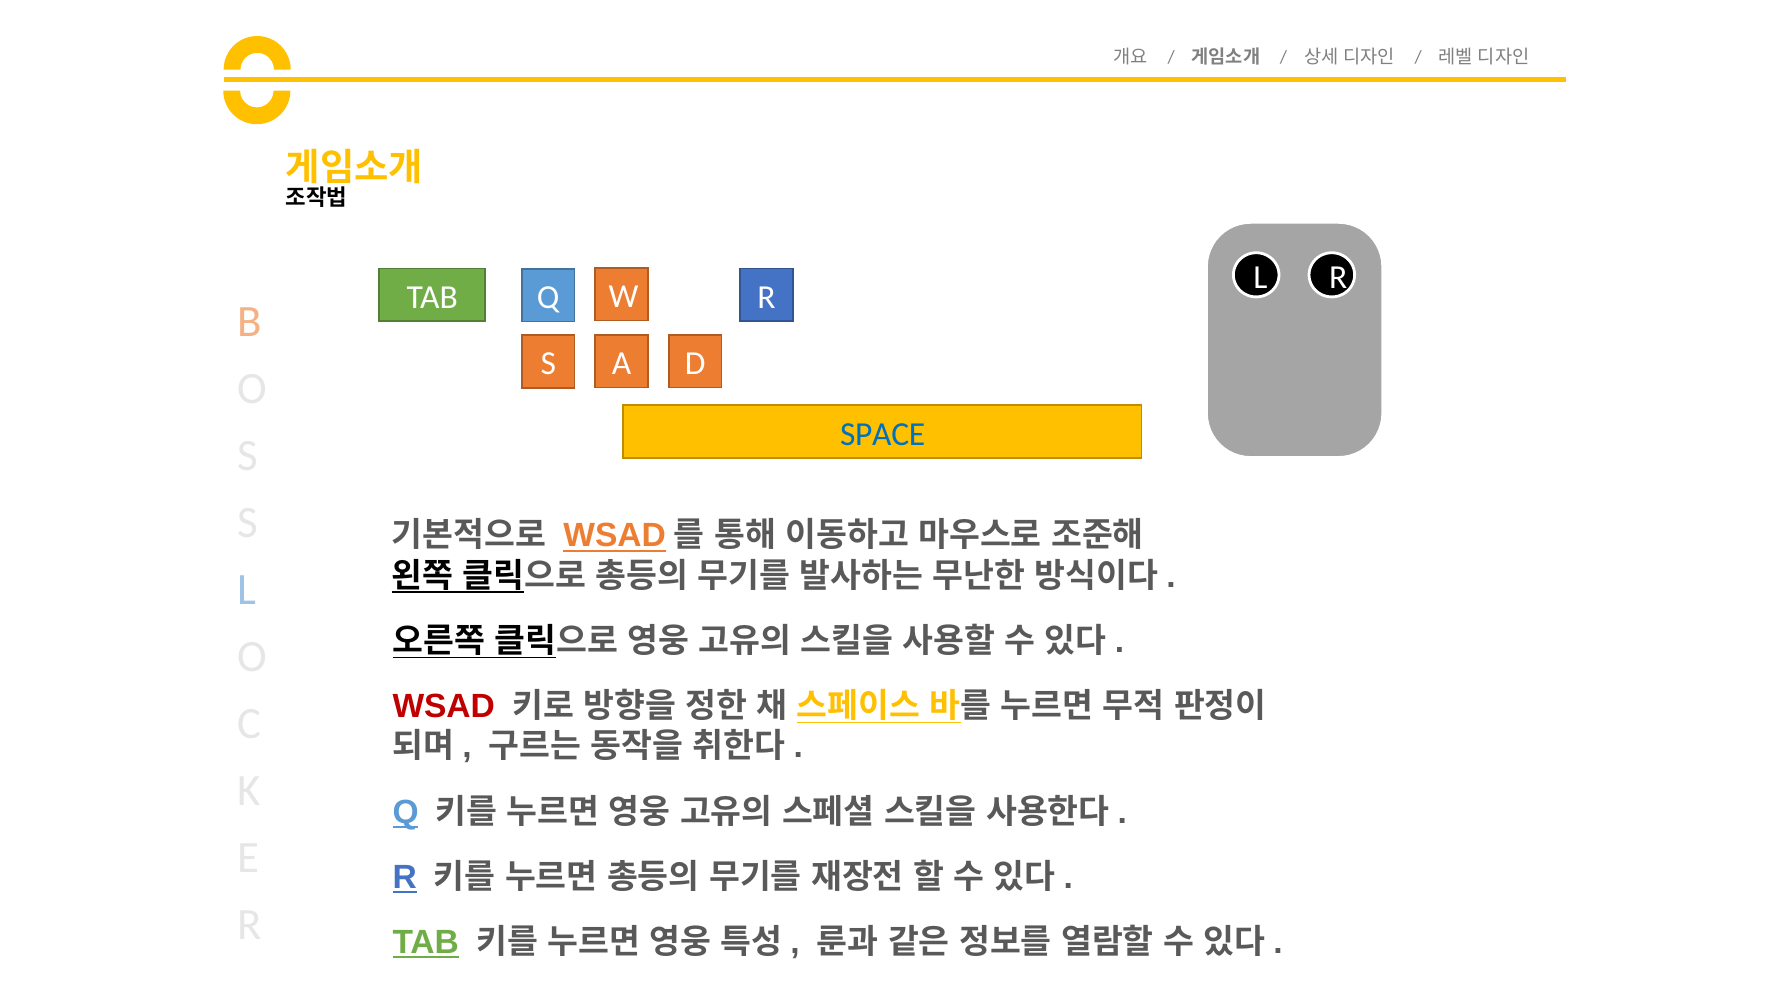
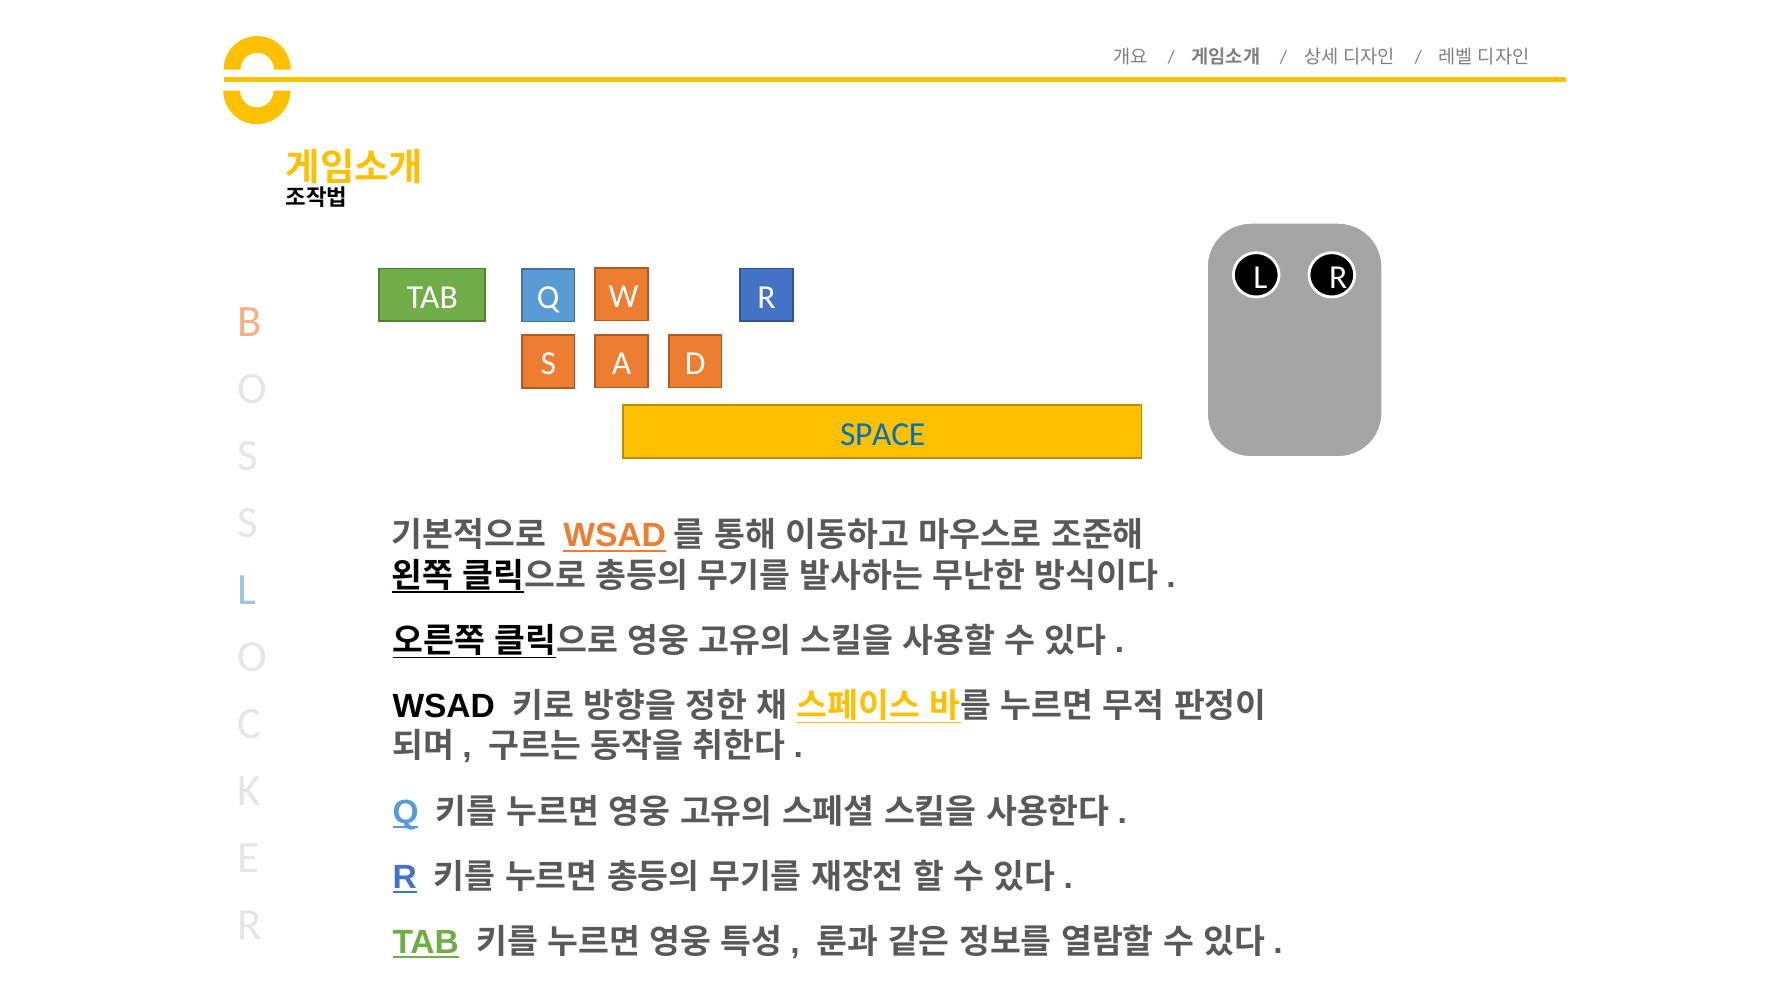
WSAD colour: red -> black (444, 706)
